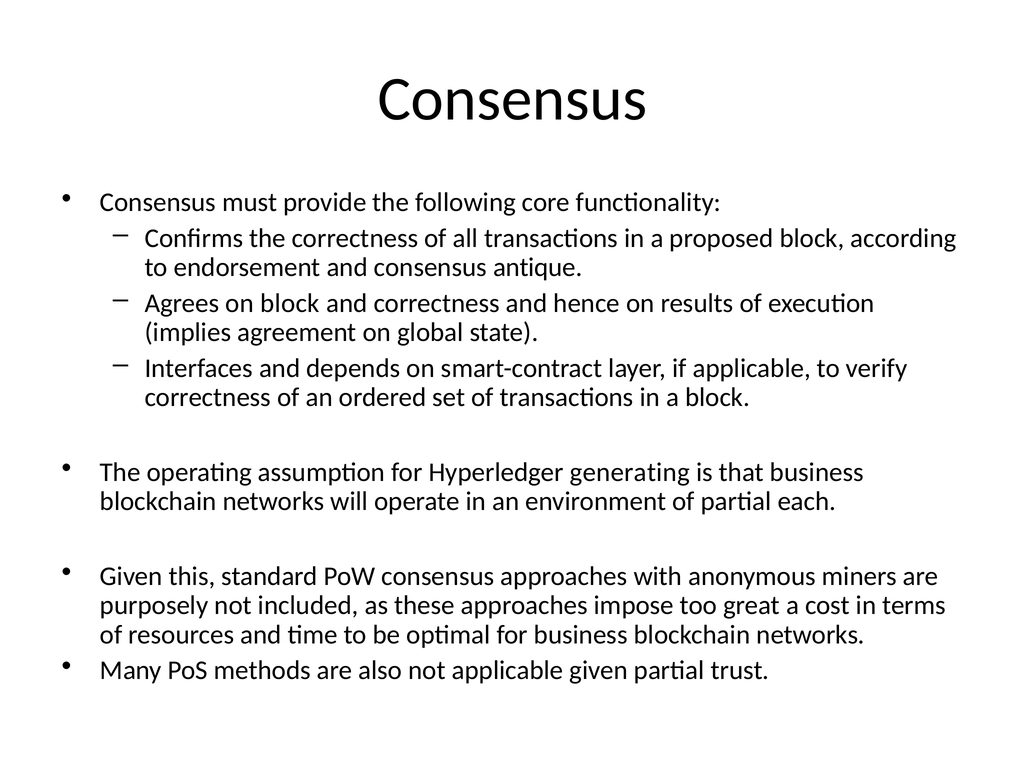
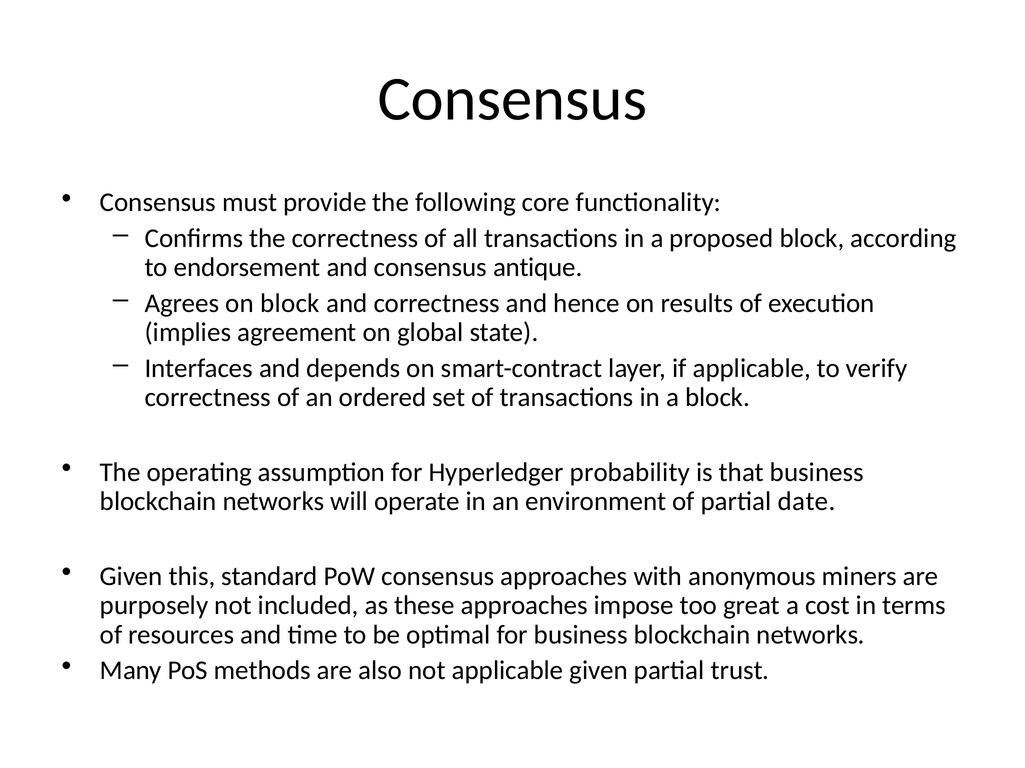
generating: generating -> probability (630, 473)
each: each -> date (807, 502)
